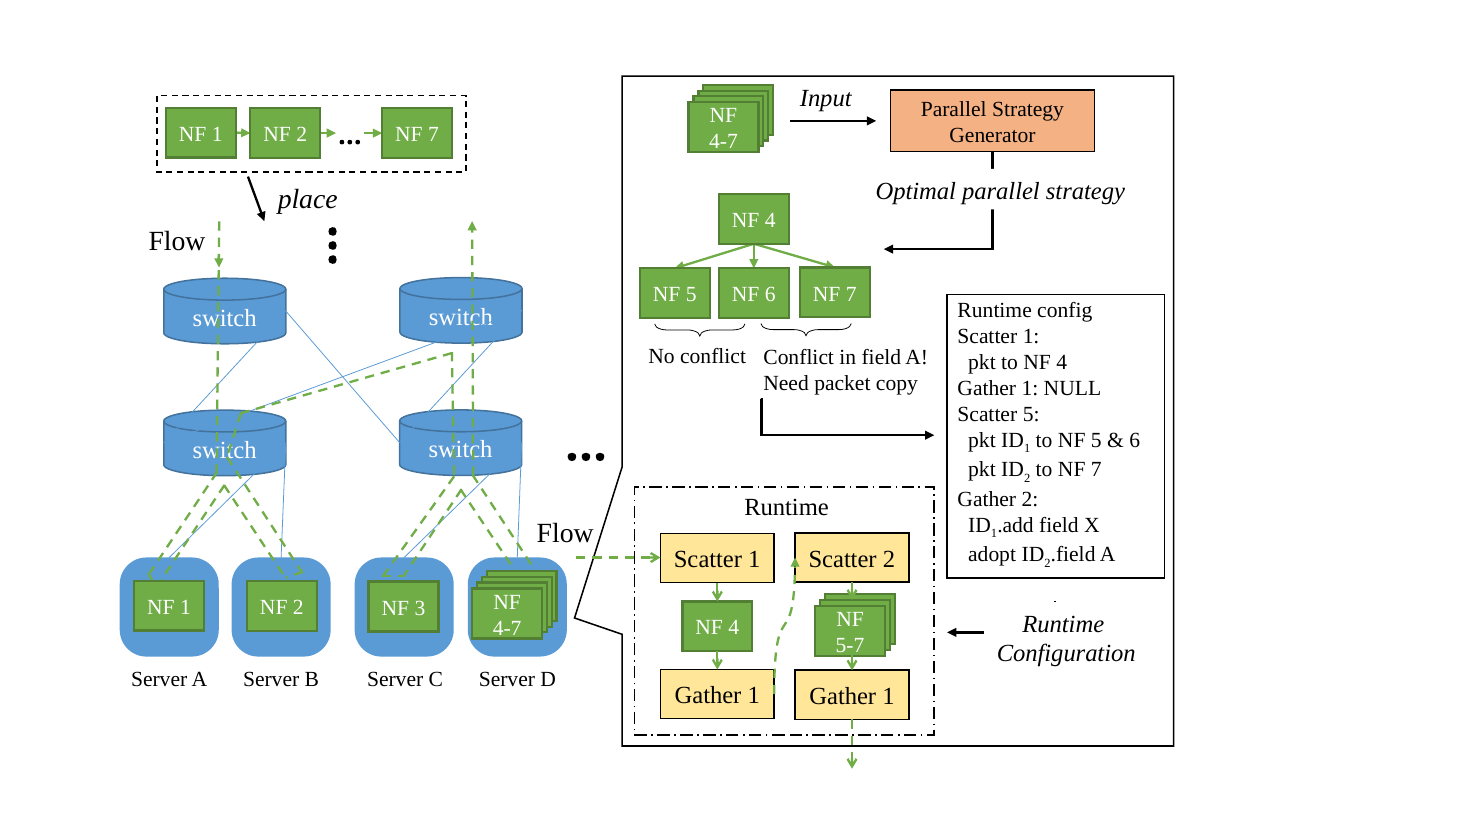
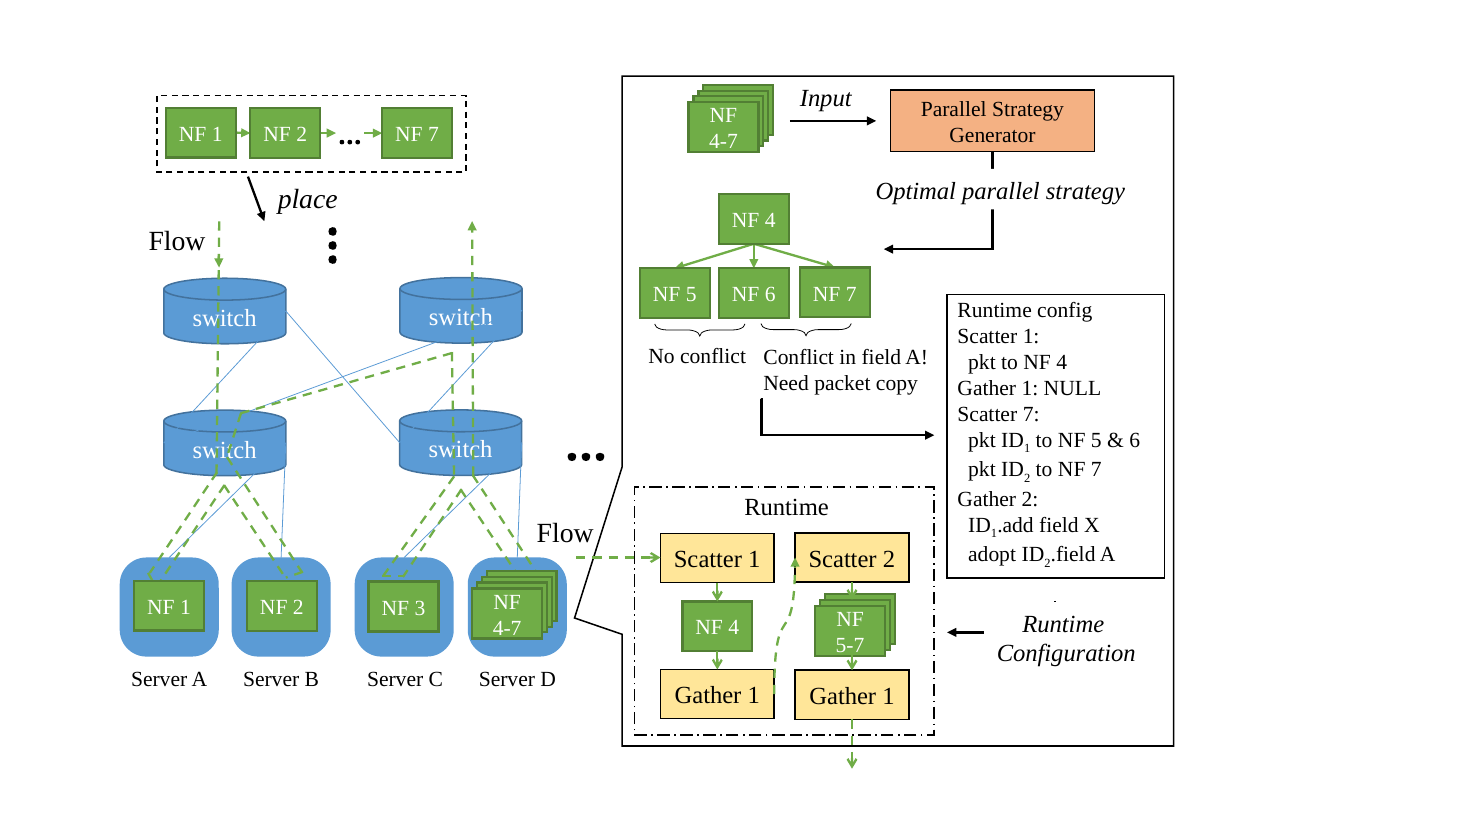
Scatter 5: 5 -> 7 (1031, 414)
